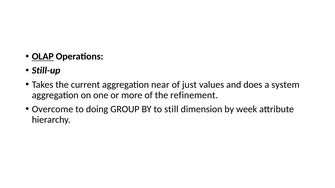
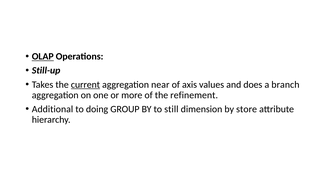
current underline: none -> present (85, 85)
just: just -> axis (190, 85)
system: system -> branch (285, 85)
Overcome: Overcome -> Additional (52, 109)
week: week -> store (247, 109)
